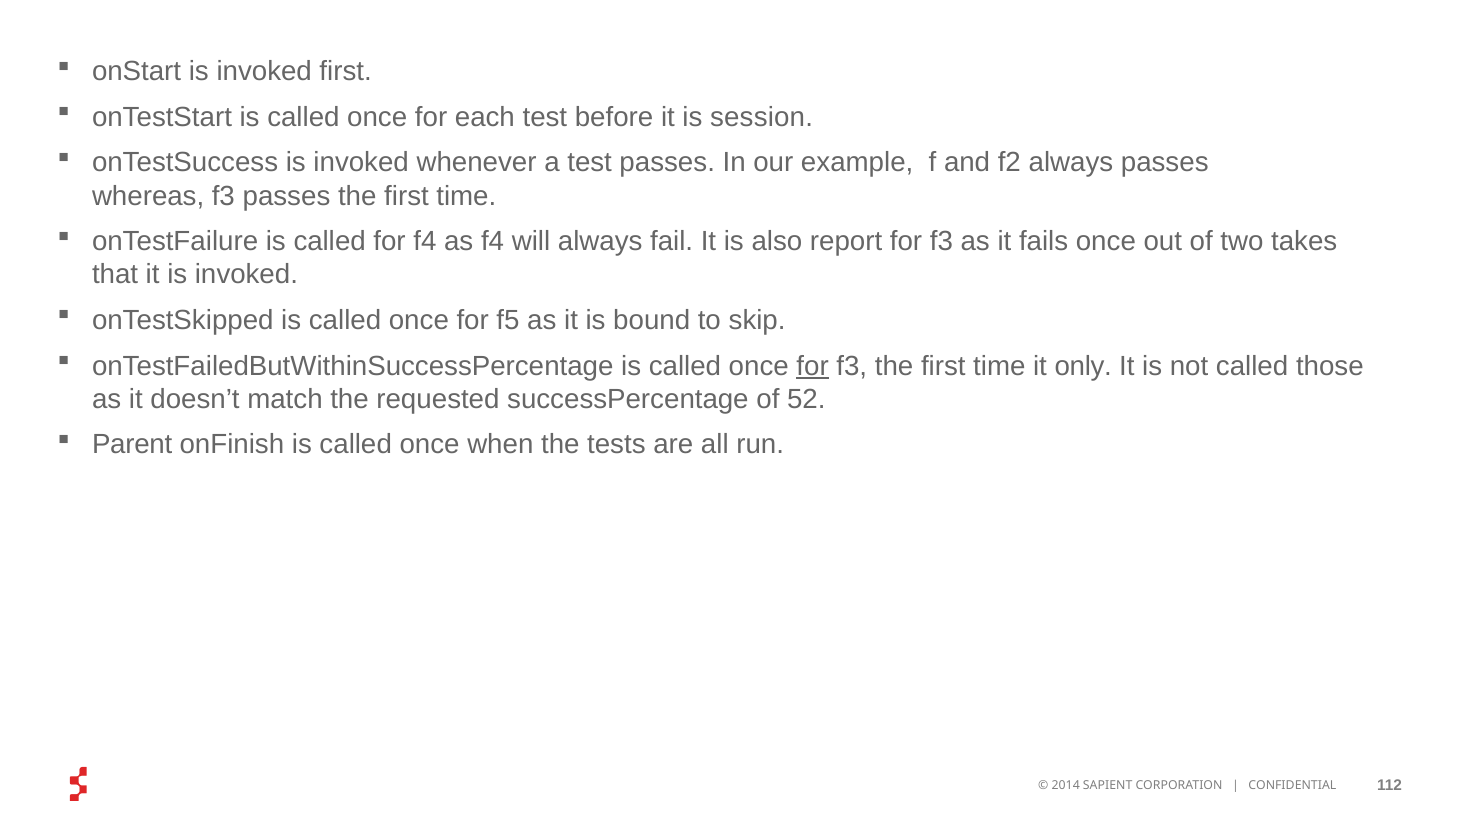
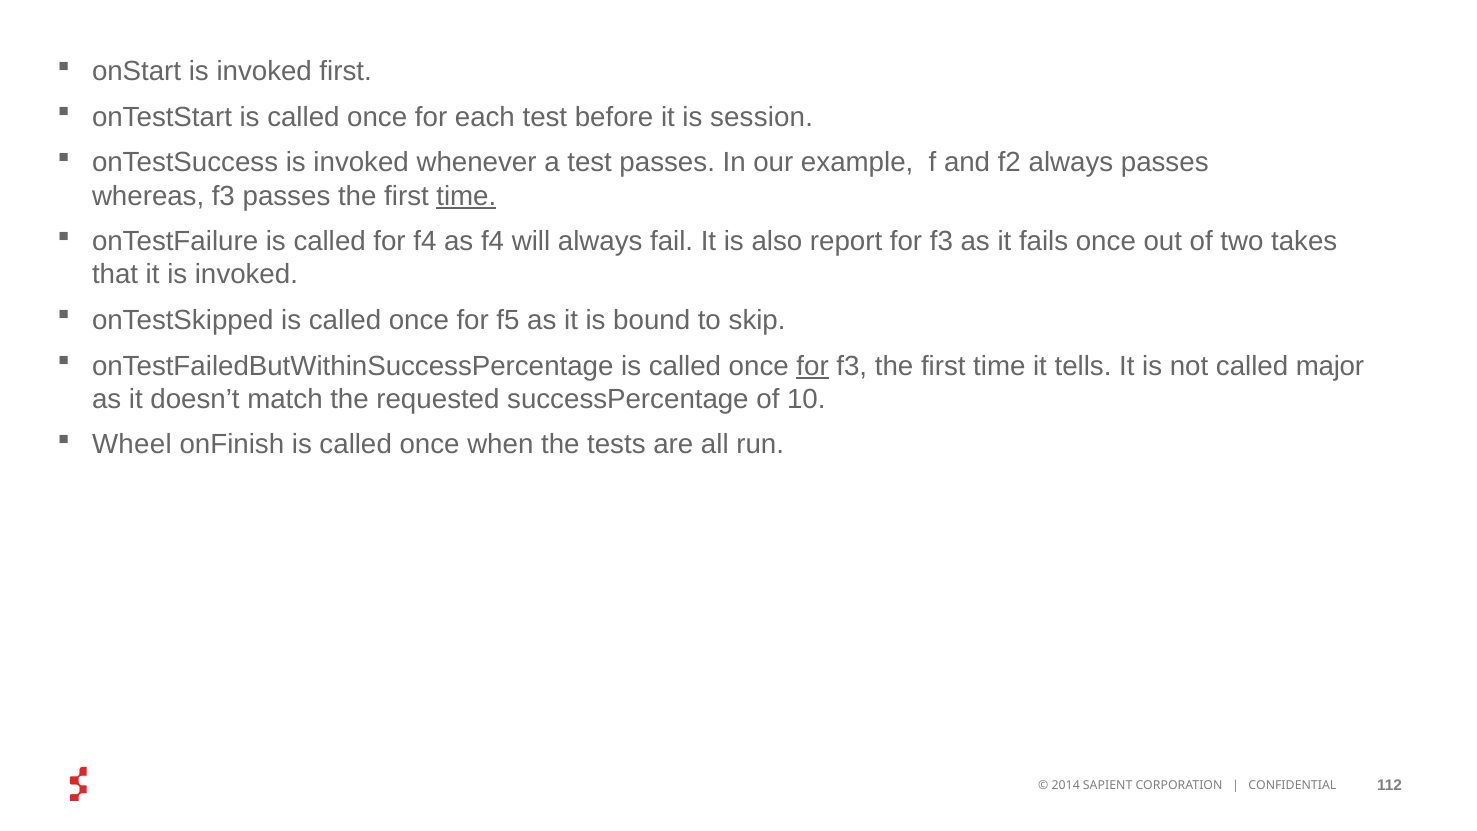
time underline: none -> present (466, 196)
only: only -> tells (1083, 366)
those: those -> major (1330, 366)
52: 52 -> 10 (806, 399)
Parent: Parent -> Wheel (132, 445)
